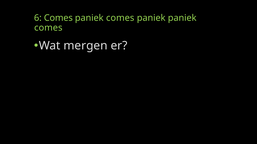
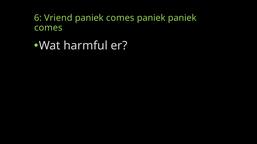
6 Comes: Comes -> Vriend (58, 18)
mergen: mergen -> harmful (86, 46)
